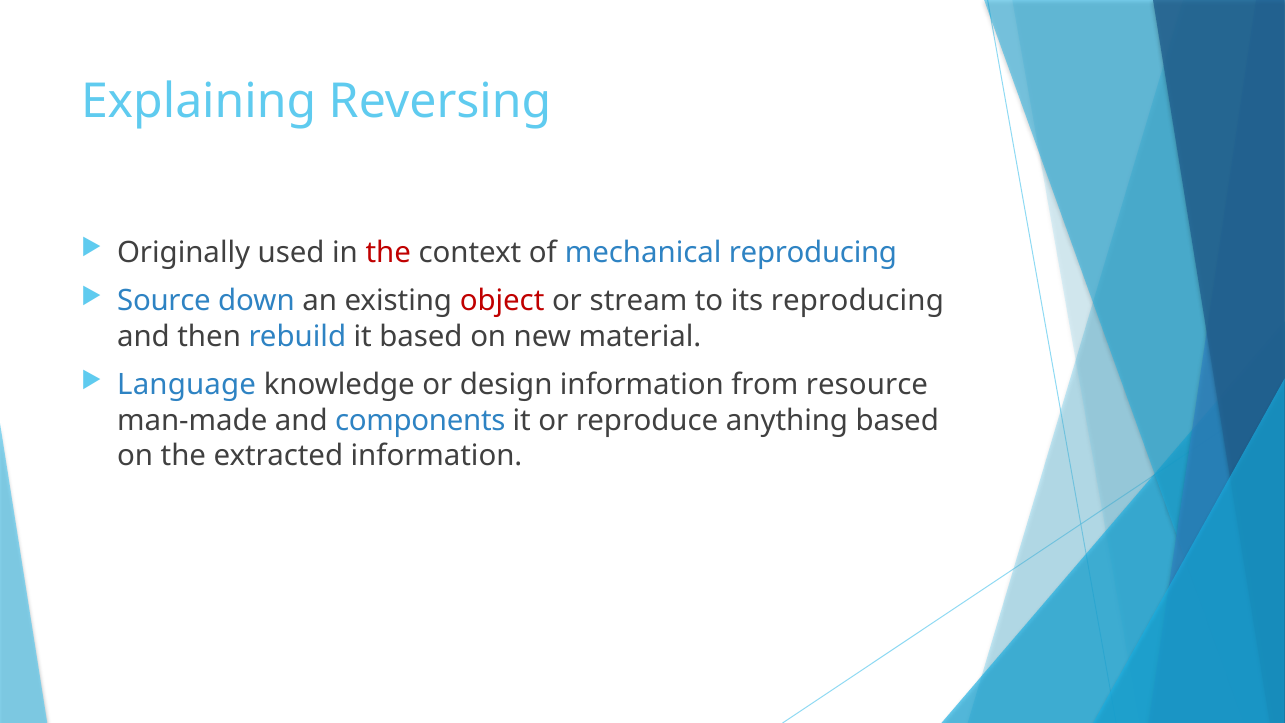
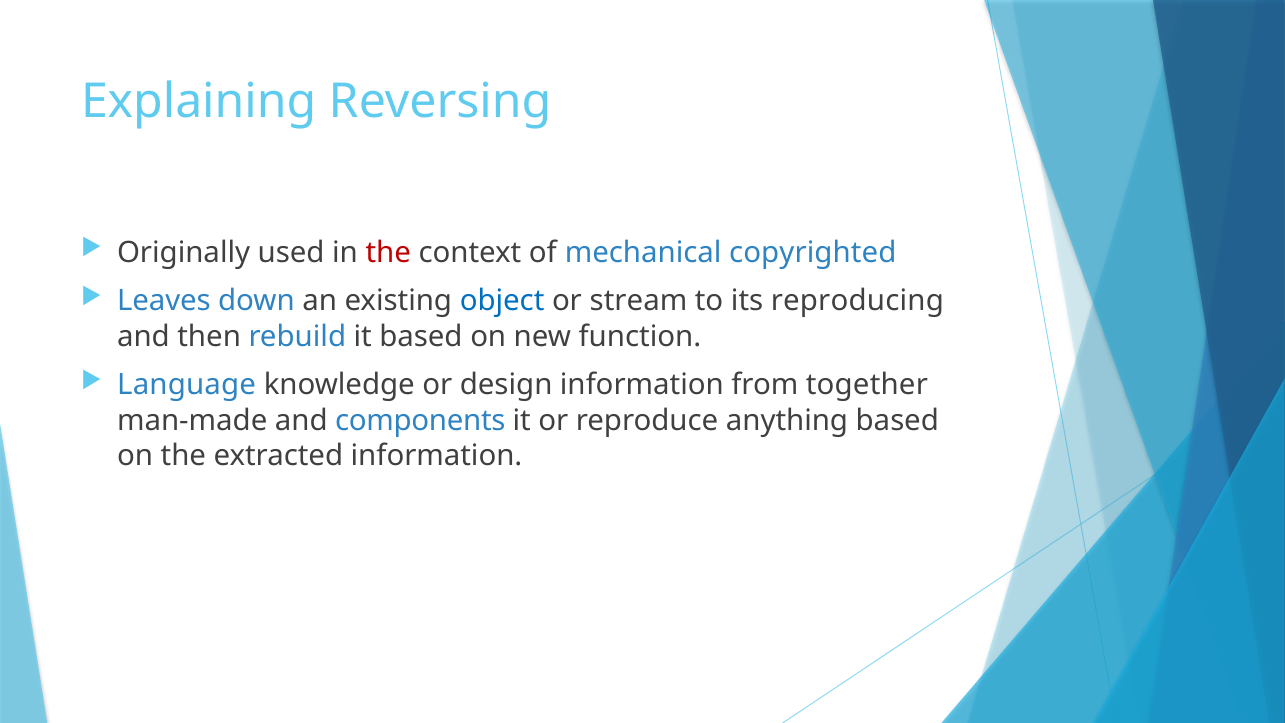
mechanical reproducing: reproducing -> copyrighted (813, 252)
Source: Source -> Leaves (164, 301)
object colour: red -> blue (502, 301)
material: material -> function (640, 336)
resource: resource -> together (867, 385)
